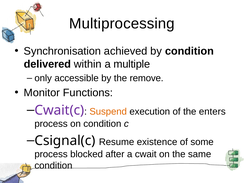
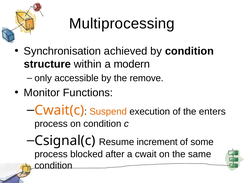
delivered: delivered -> structure (47, 64)
multiple: multiple -> modern (132, 64)
Cwait(c colour: purple -> orange (59, 110)
existence: existence -> increment (157, 142)
